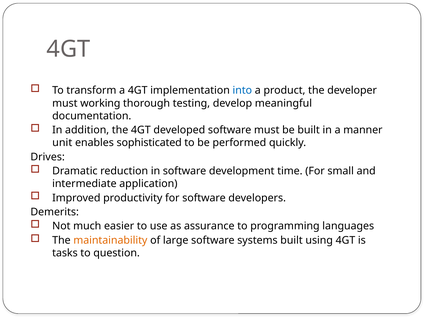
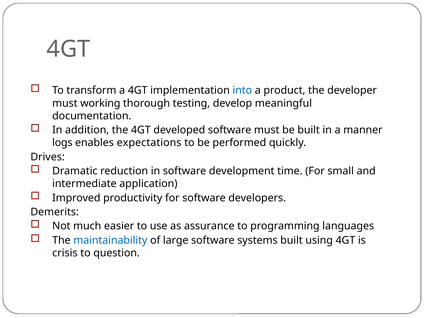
unit: unit -> logs (62, 143)
sophisticated: sophisticated -> expectations (149, 143)
maintainability colour: orange -> blue (110, 240)
tasks: tasks -> crisis (65, 253)
